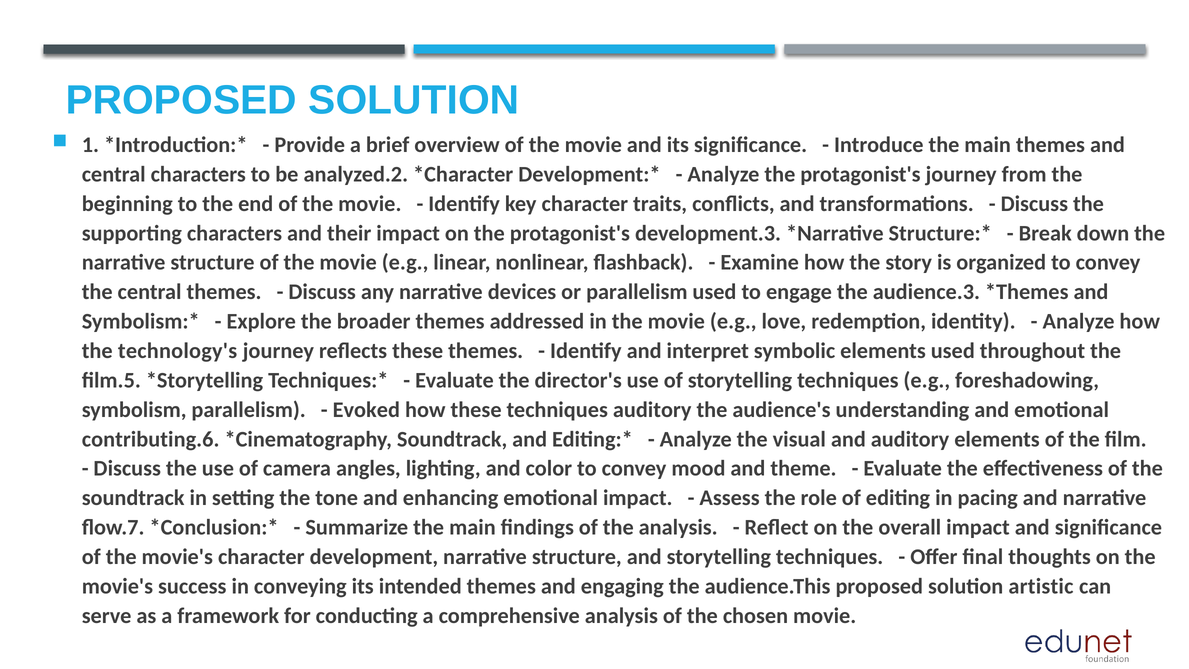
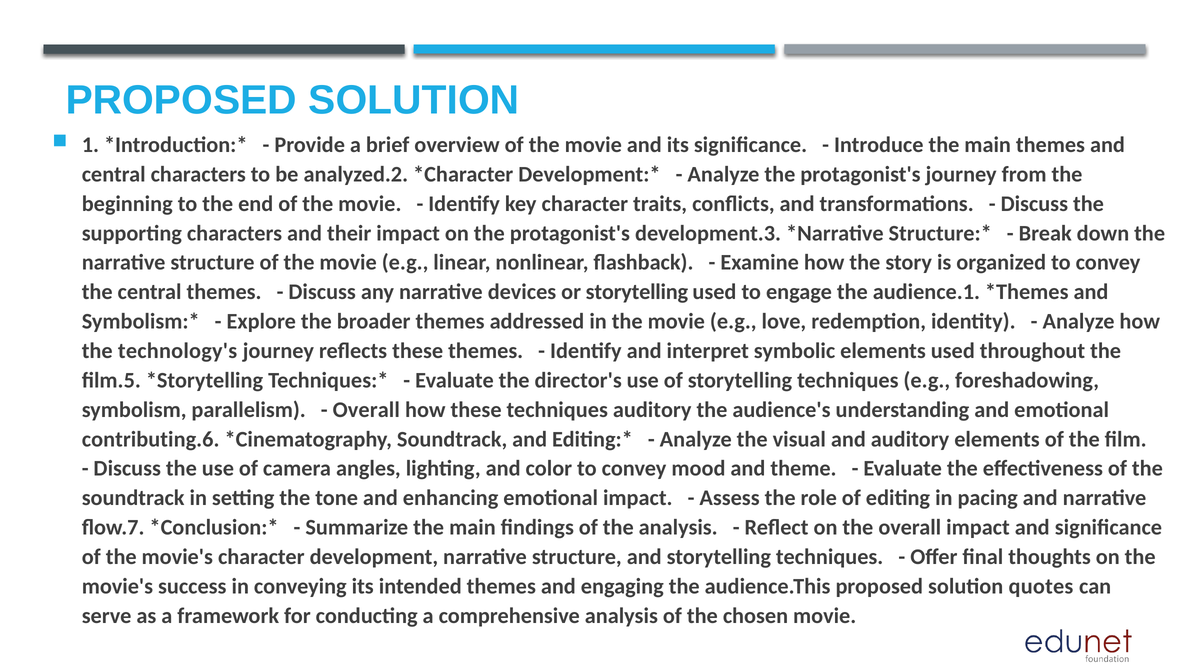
or parallelism: parallelism -> storytelling (637, 292)
audience.3: audience.3 -> audience.1 (926, 292)
Evoked: Evoked -> Overall (366, 410)
artistic: artistic -> quotes (1041, 586)
